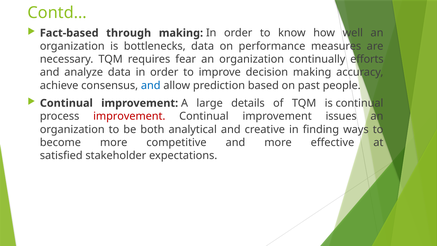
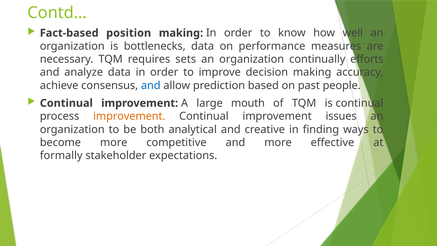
through: through -> position (129, 33)
fear: fear -> sets (186, 59)
details: details -> mouth (248, 103)
improvement colour: red -> orange (129, 116)
satisfied: satisfied -> formally (61, 156)
